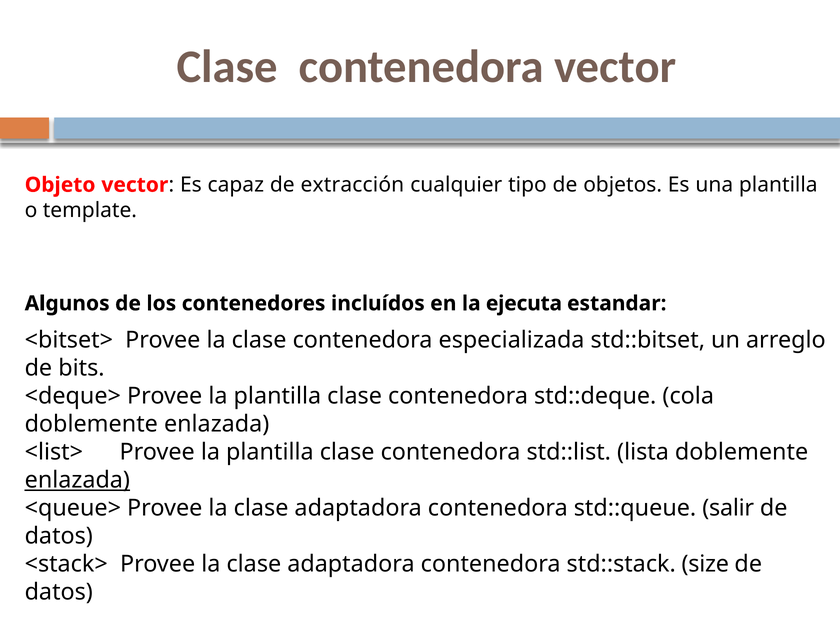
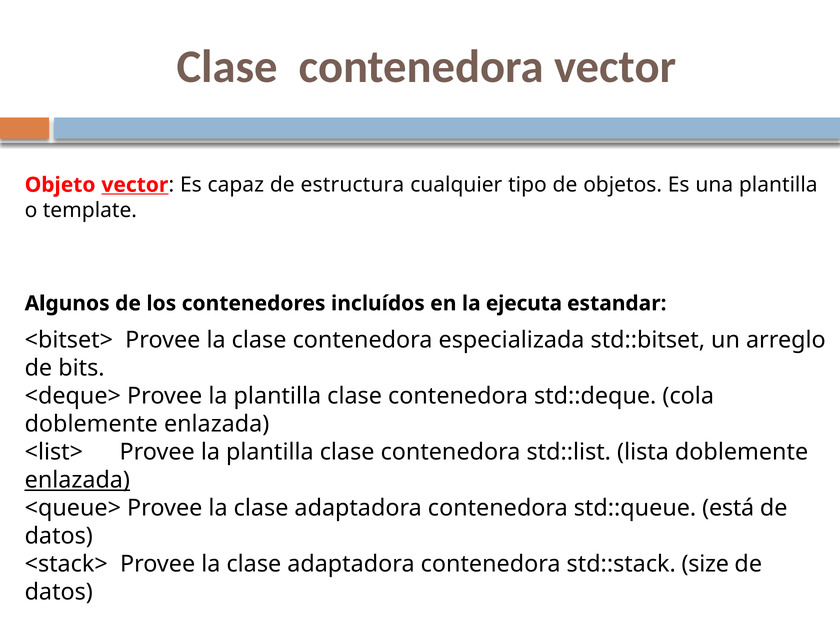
vector underline: none -> present (135, 185)
extracción: extracción -> estructura (352, 185)
salir: salir -> está (728, 508)
